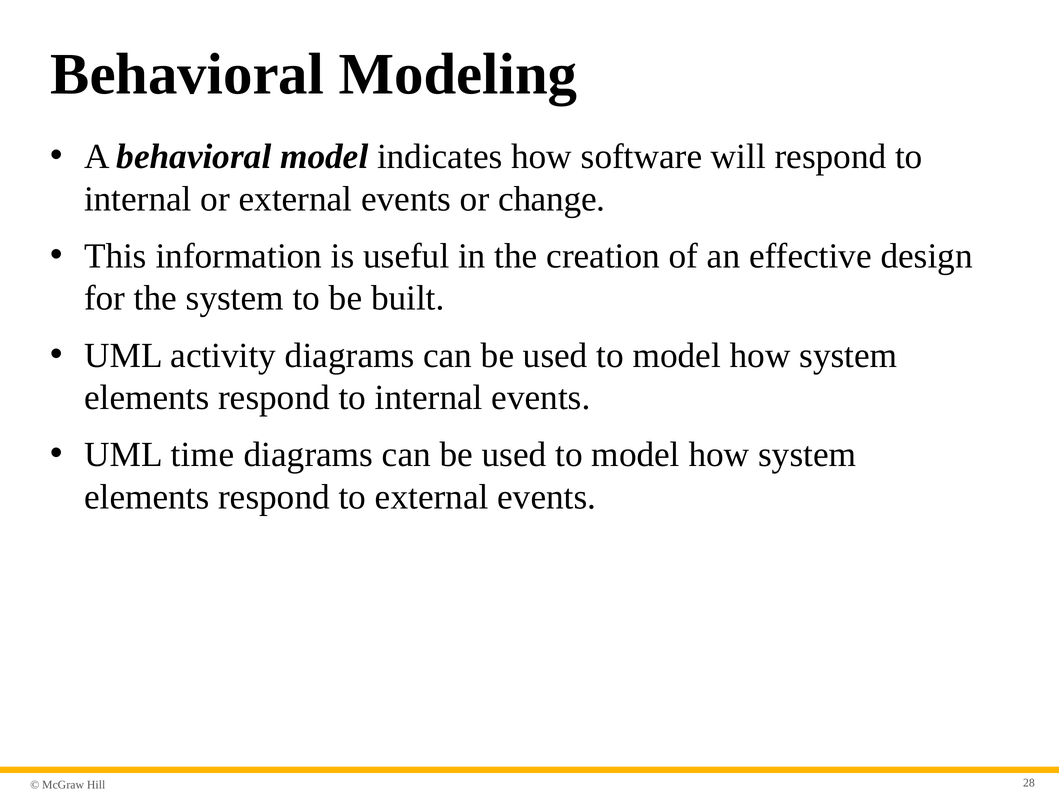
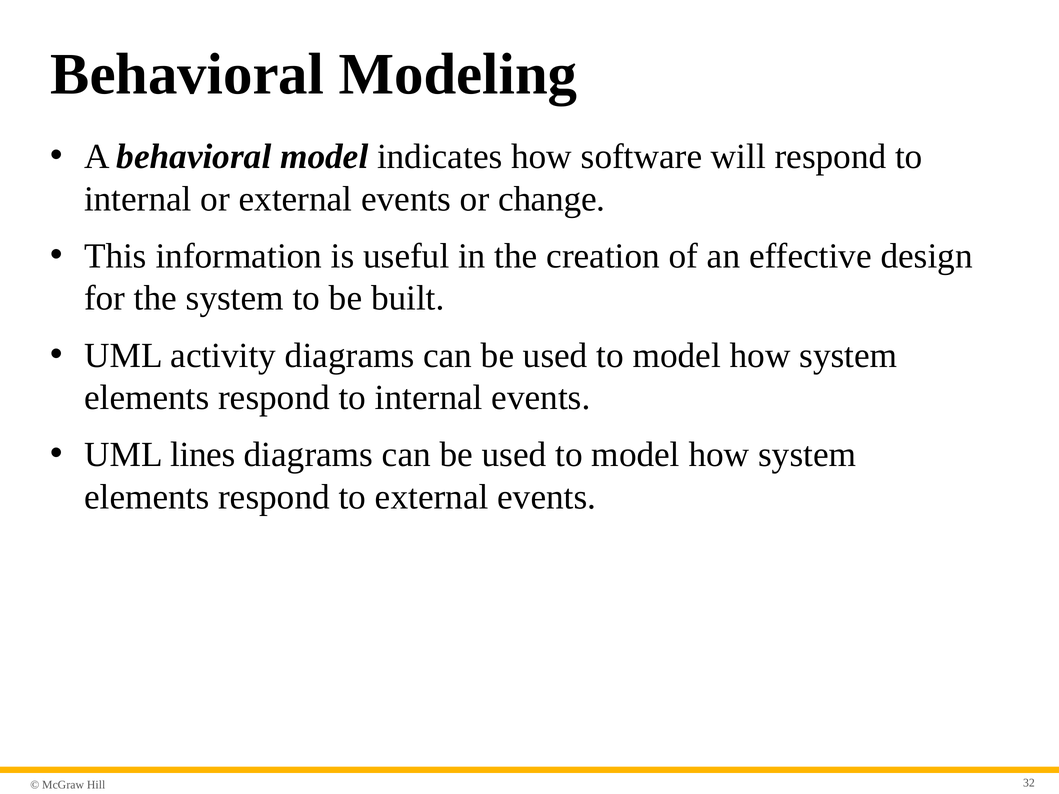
time: time -> lines (203, 455)
28: 28 -> 32 (1029, 783)
